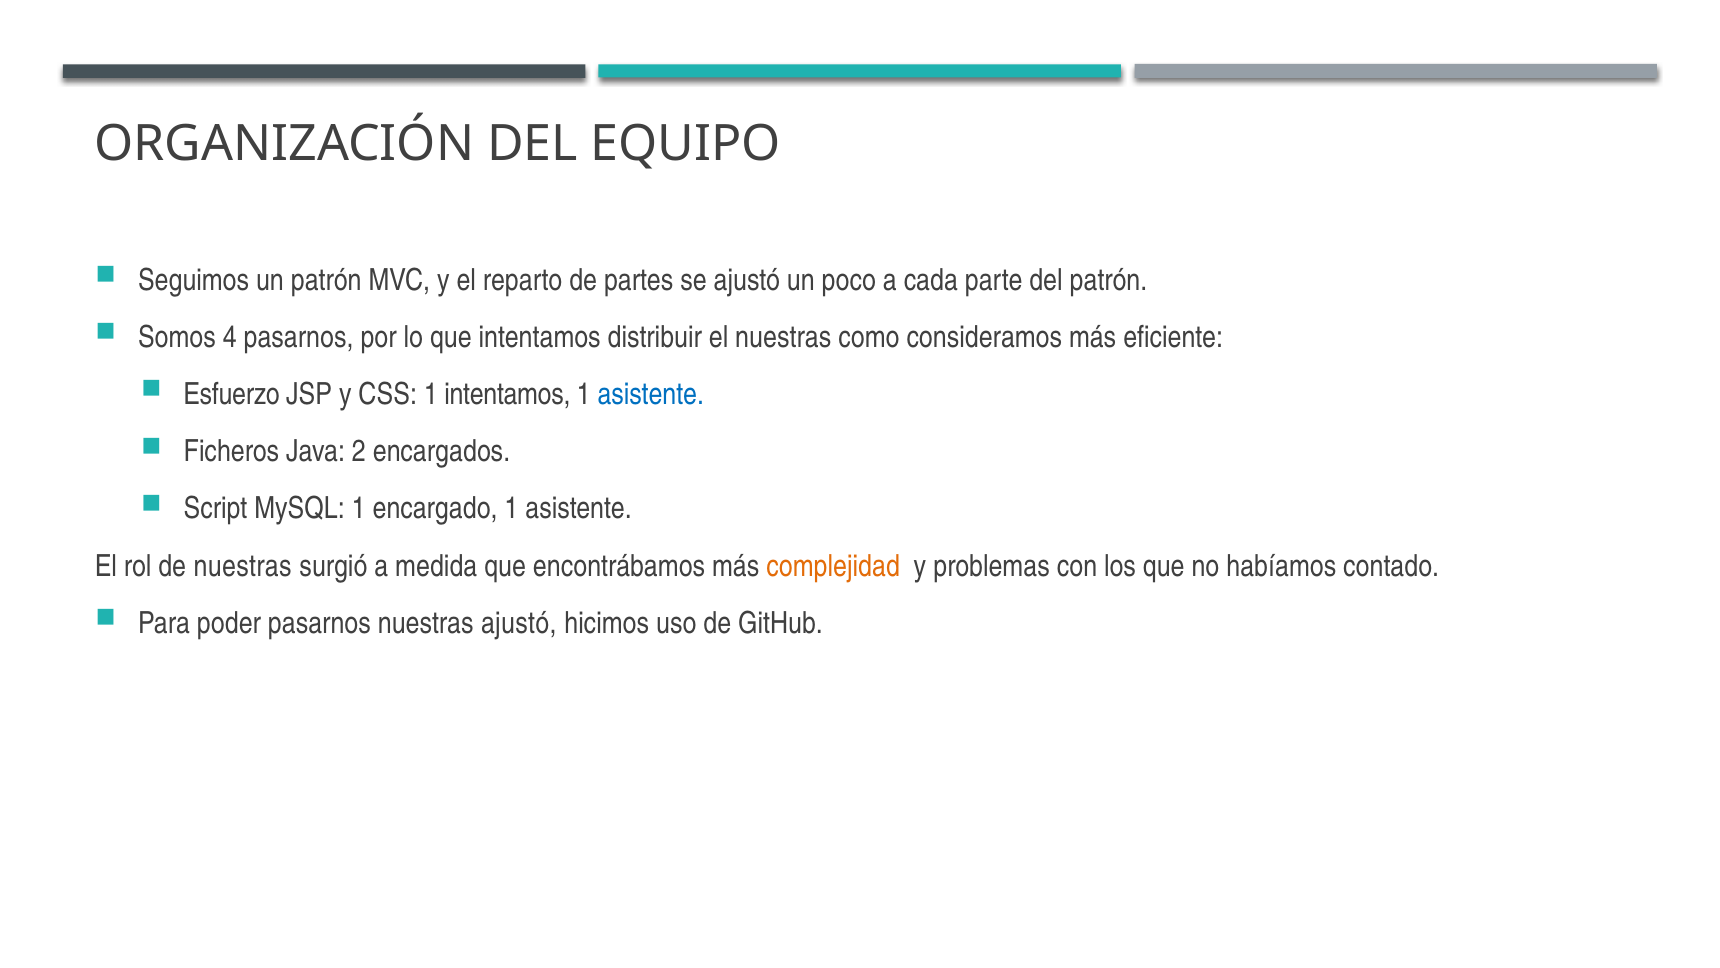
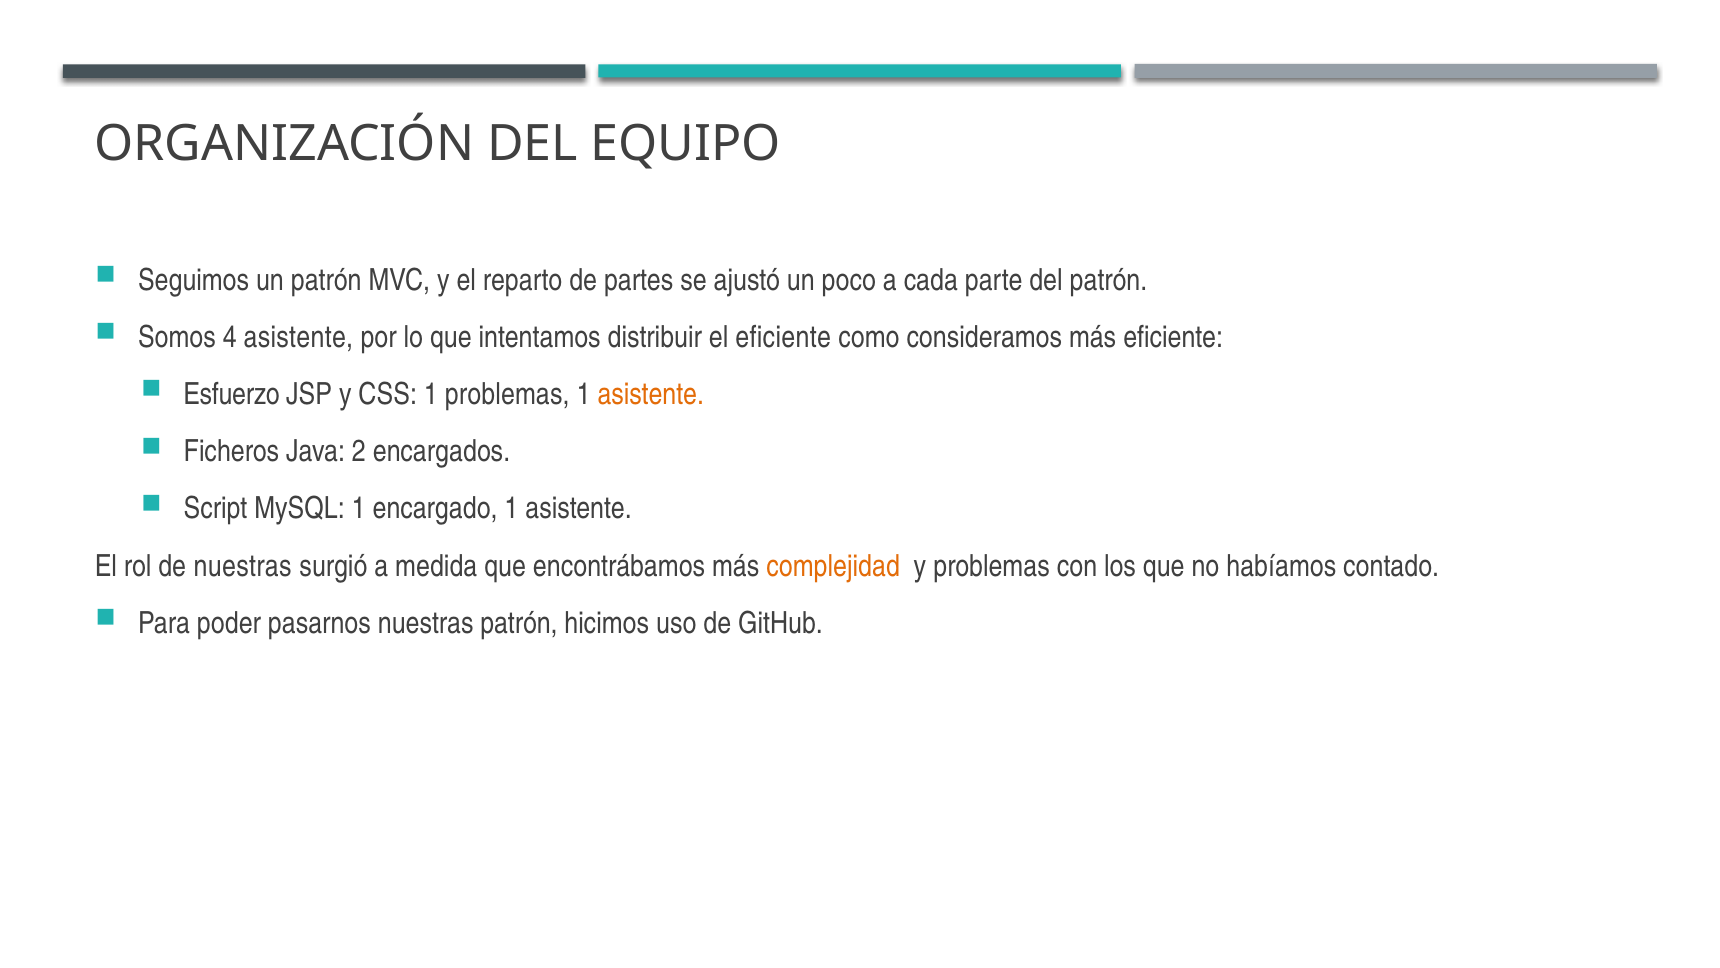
4 pasarnos: pasarnos -> asistente (298, 337)
el nuestras: nuestras -> eficiente (783, 337)
1 intentamos: intentamos -> problemas (507, 394)
asistente colour: blue -> orange (651, 394)
nuestras ajustó: ajustó -> patrón (519, 623)
